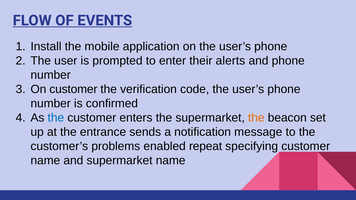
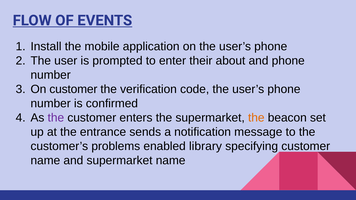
alerts: alerts -> about (231, 61)
the colour: blue -> purple (56, 118)
repeat: repeat -> library (205, 146)
